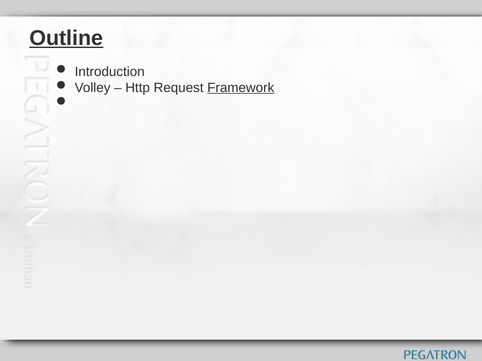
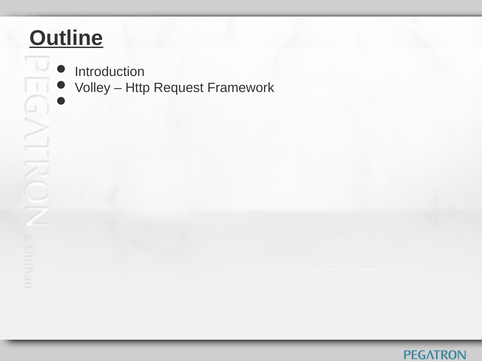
Framework underline: present -> none (241, 88)
